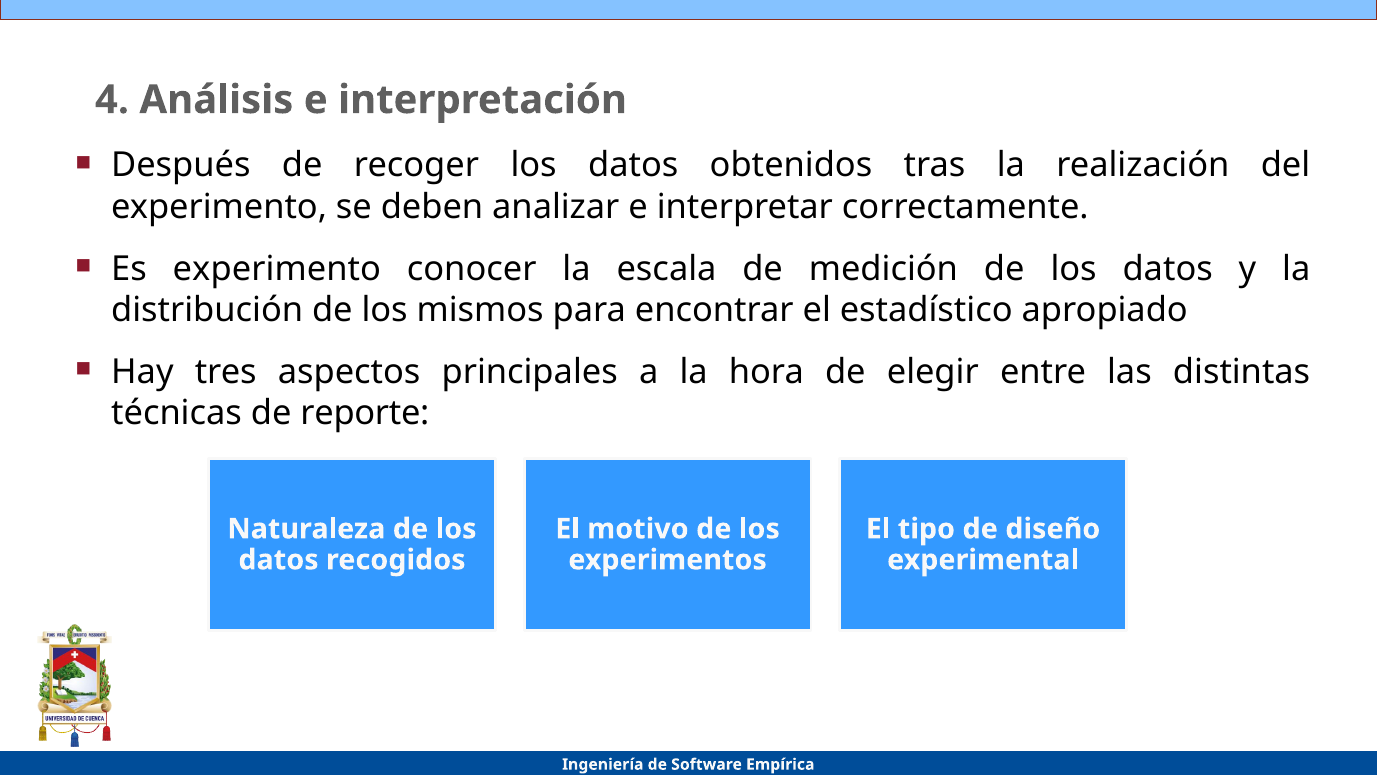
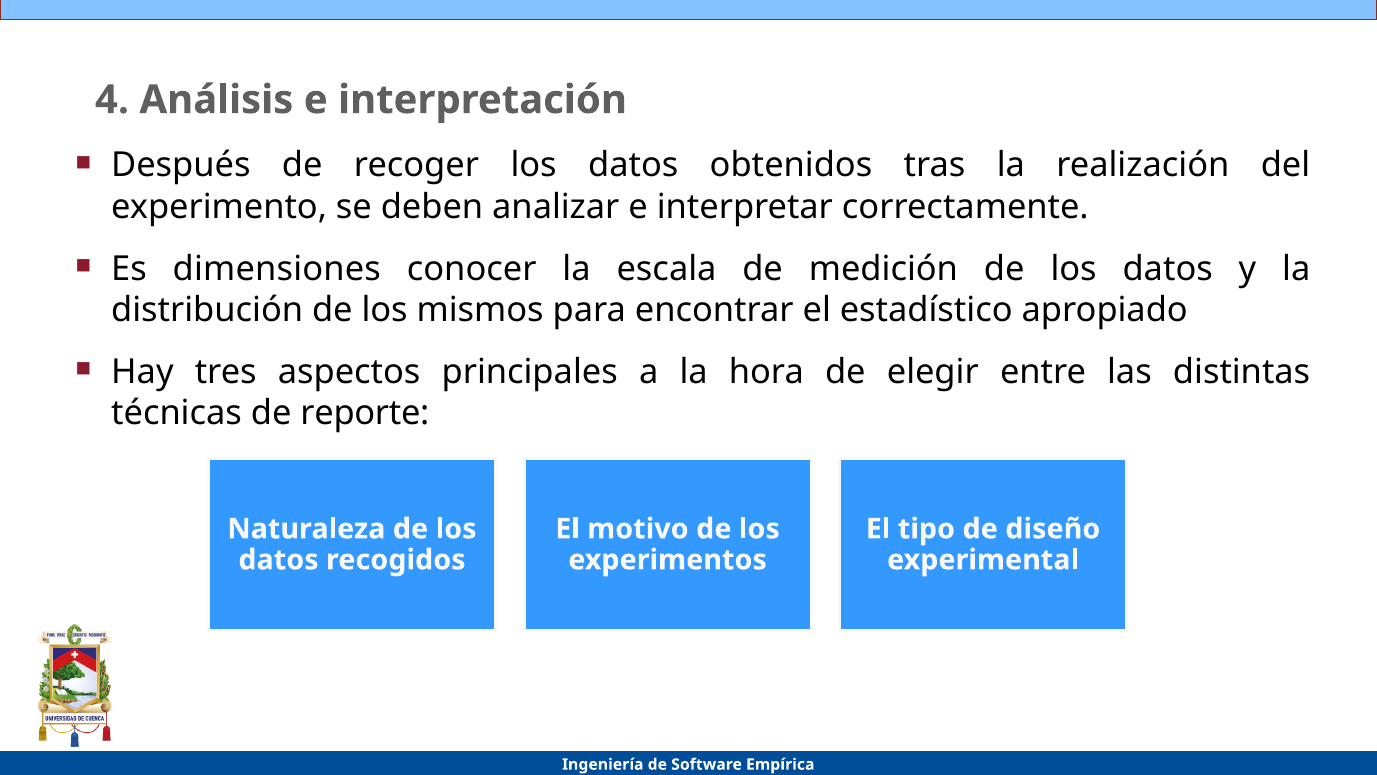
Es experimento: experimento -> dimensiones (277, 269)
